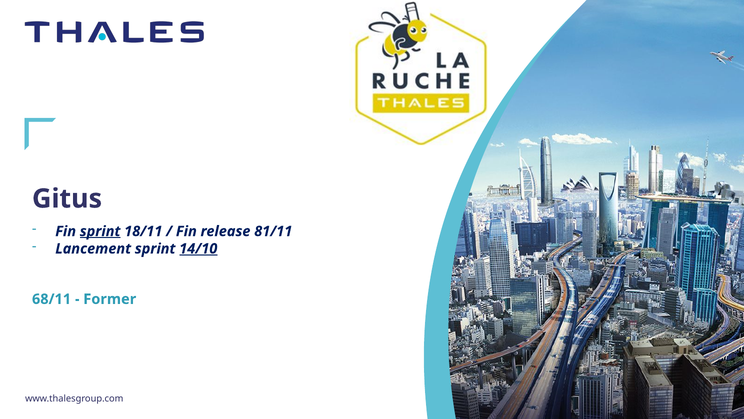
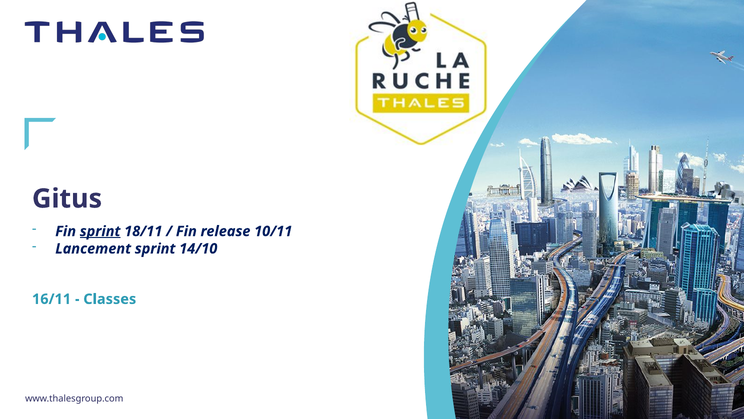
81/11: 81/11 -> 10/11 (273, 231)
14/10 underline: present -> none (198, 248)
68/11: 68/11 -> 16/11 (52, 299)
Former: Former -> Classes (110, 299)
